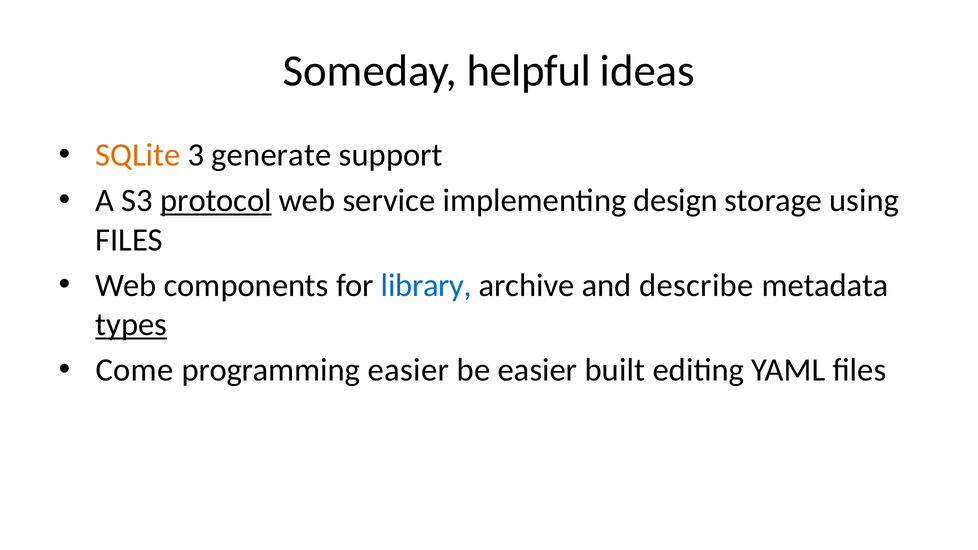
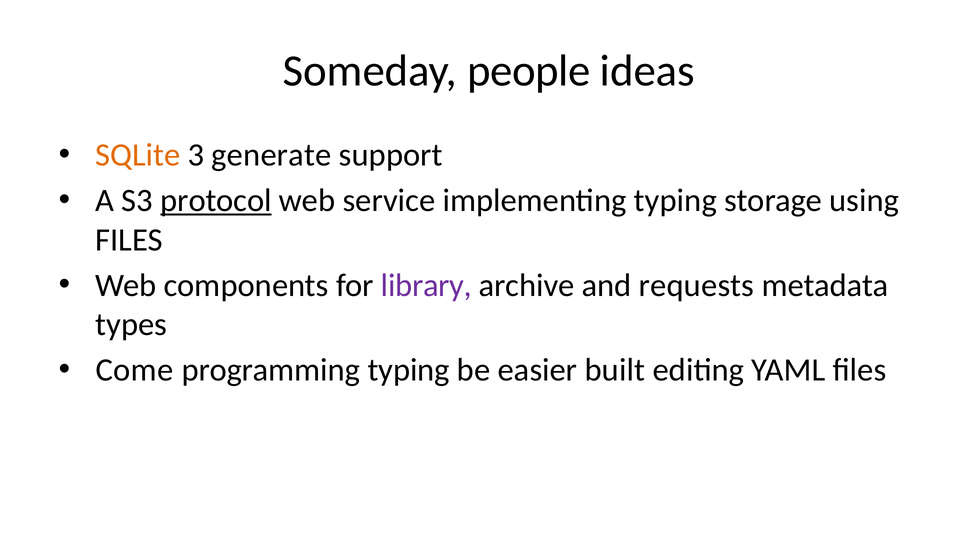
helpful: helpful -> people (529, 71)
implementing design: design -> typing (675, 201)
library colour: blue -> purple (426, 285)
describe: describe -> requests (697, 285)
types underline: present -> none (131, 325)
programming easier: easier -> typing (409, 370)
